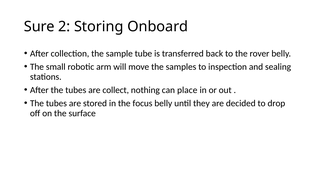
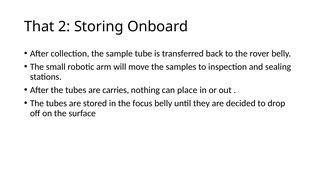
Sure: Sure -> That (39, 27)
collect: collect -> carries (116, 90)
